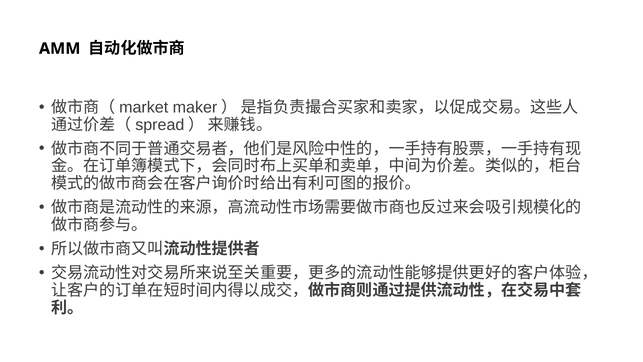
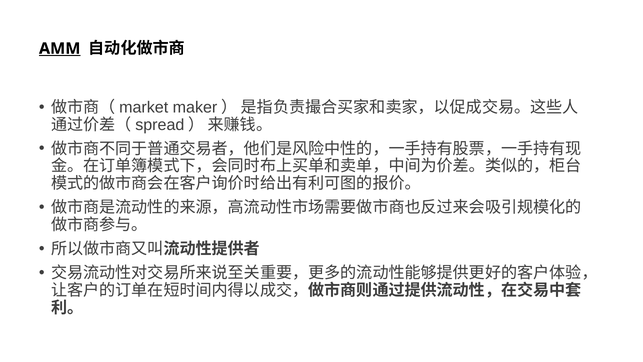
AMM underline: none -> present (60, 48)
